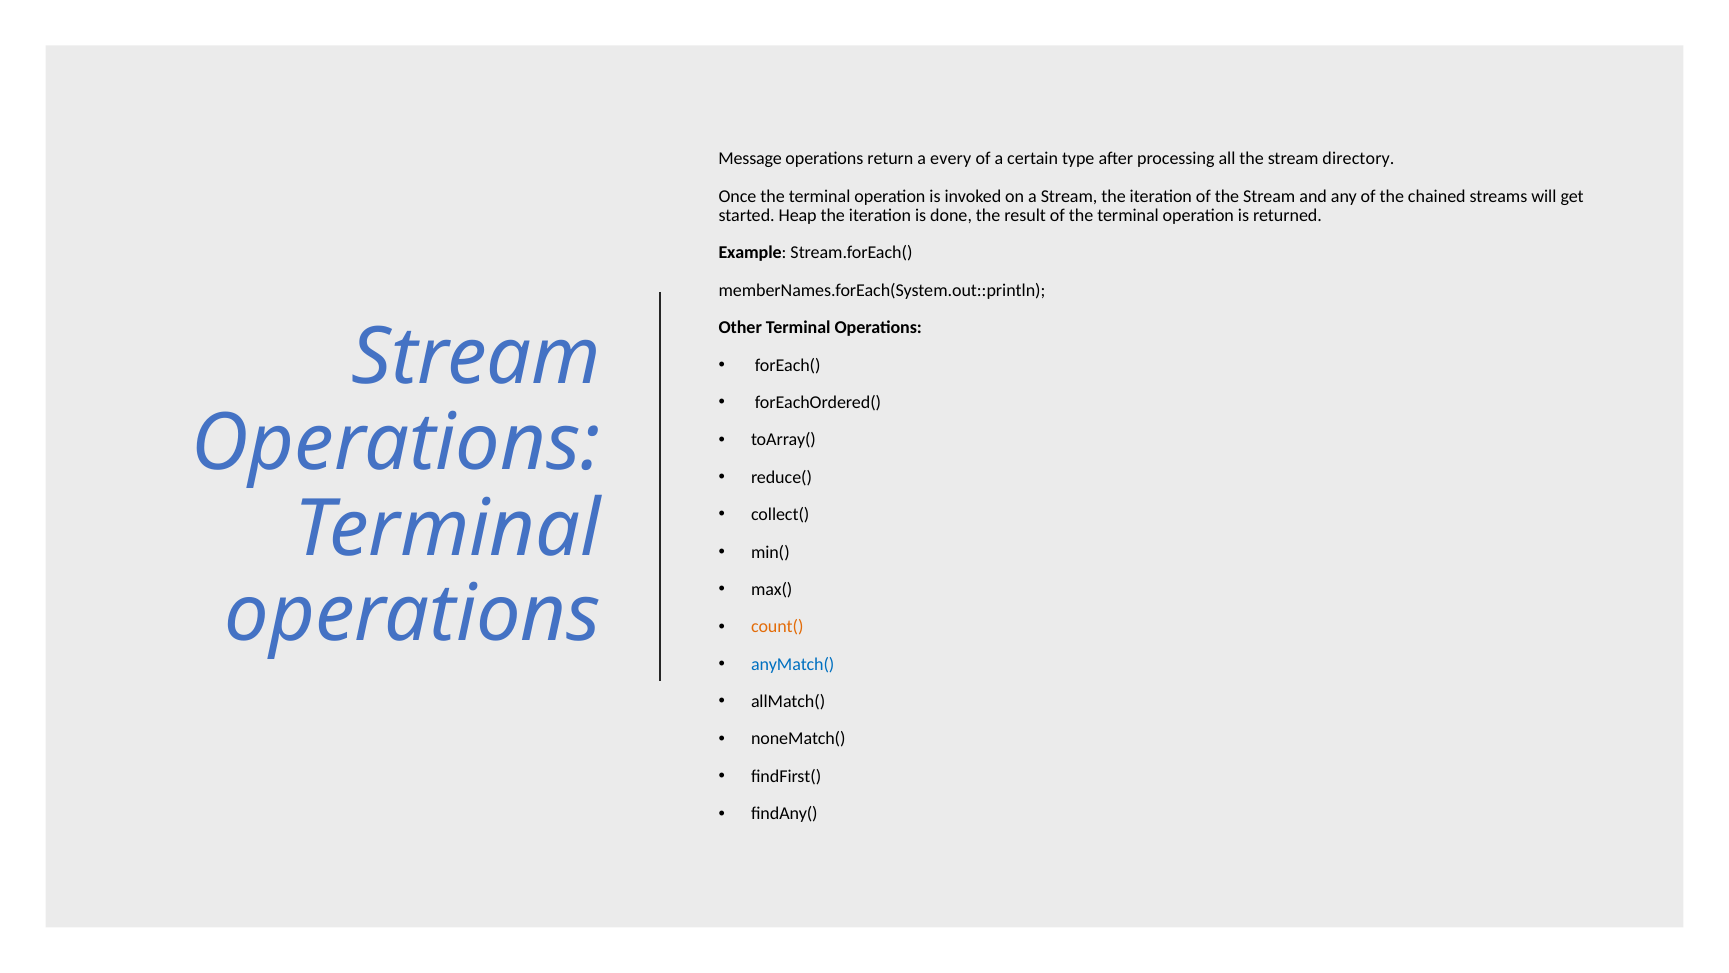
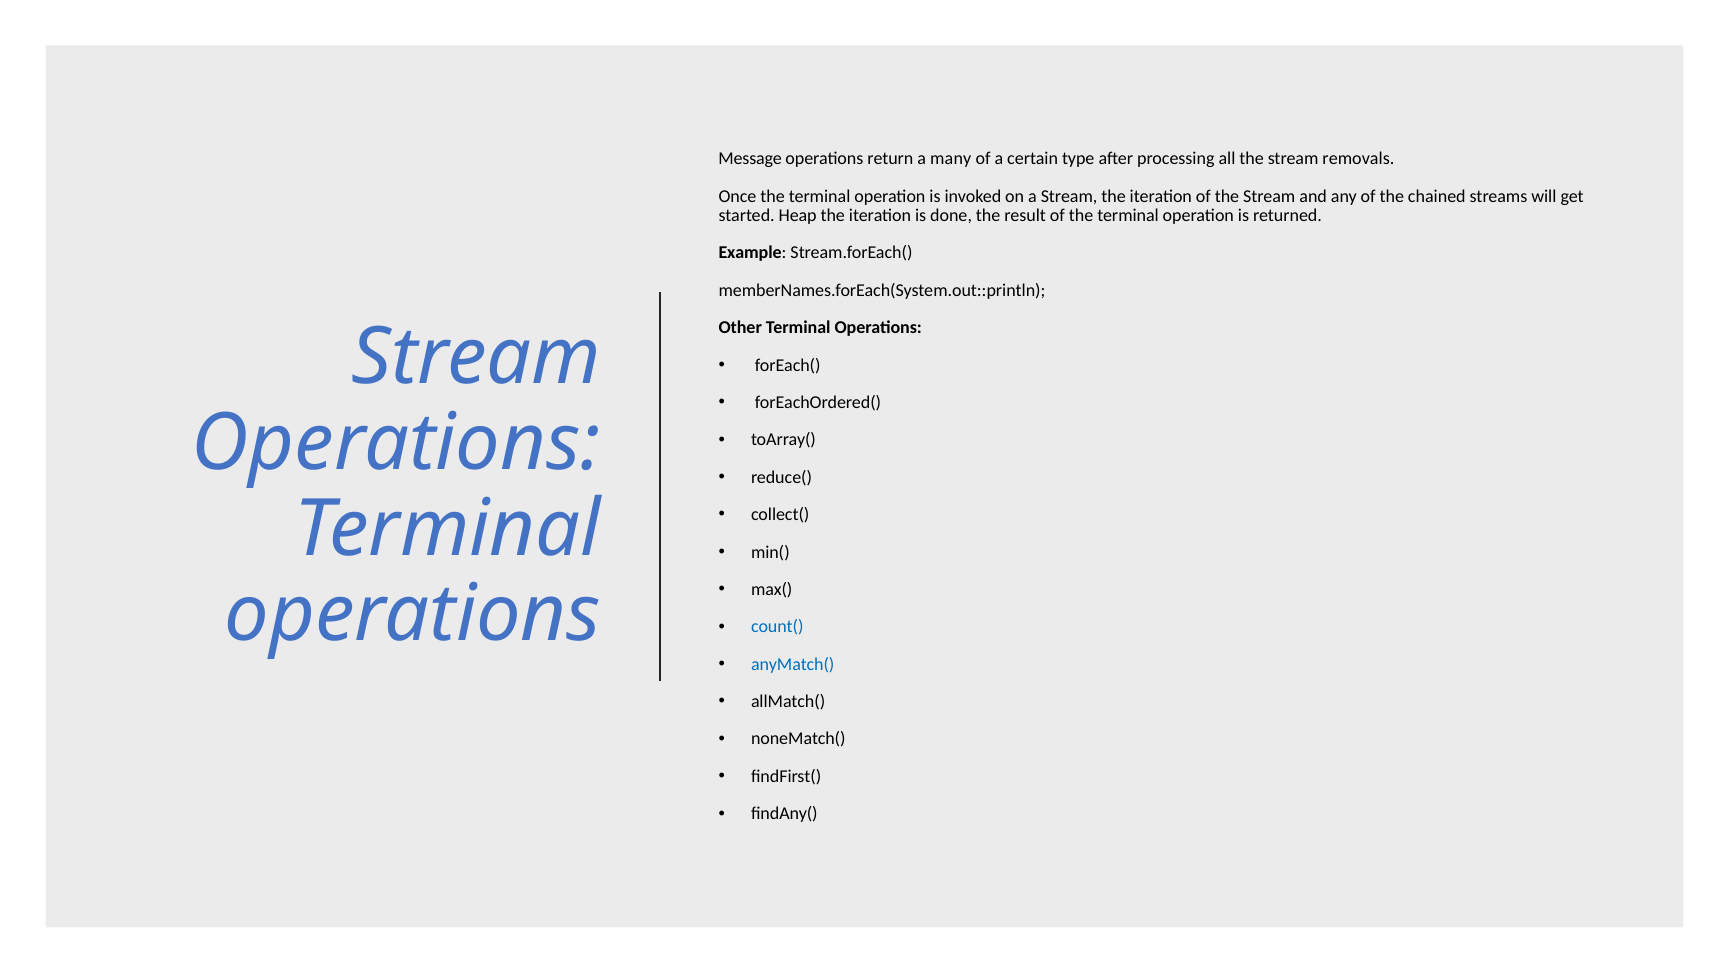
every: every -> many (951, 159)
directory: directory -> removals (1358, 159)
count( colour: orange -> blue (777, 627)
